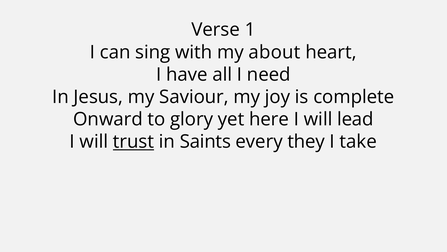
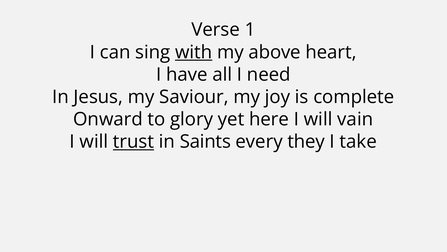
with underline: none -> present (194, 52)
about: about -> above (275, 52)
lead: lead -> vain (355, 119)
